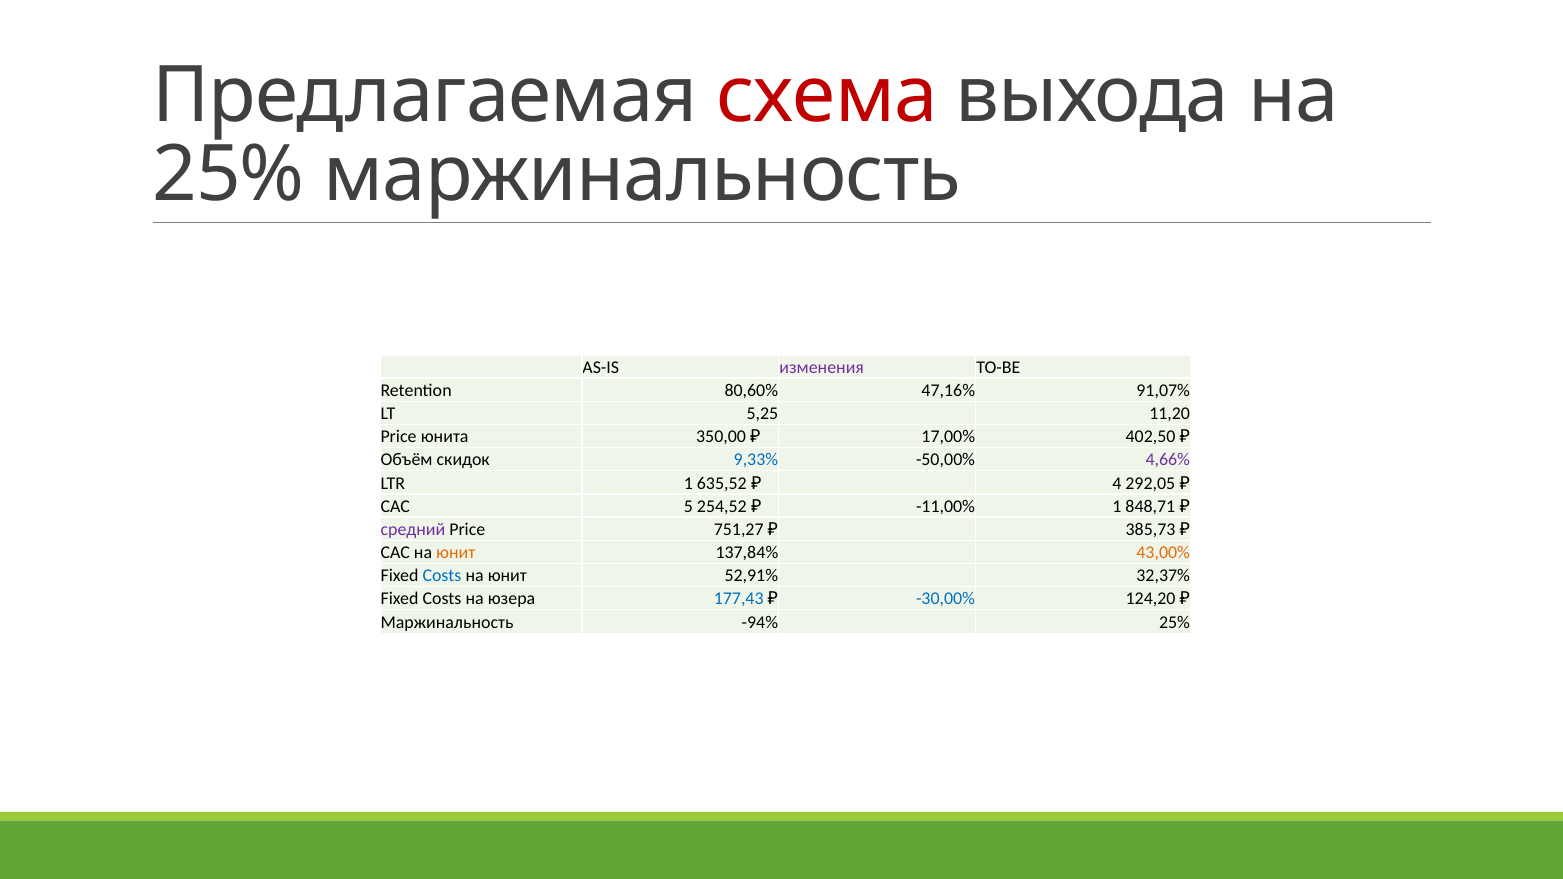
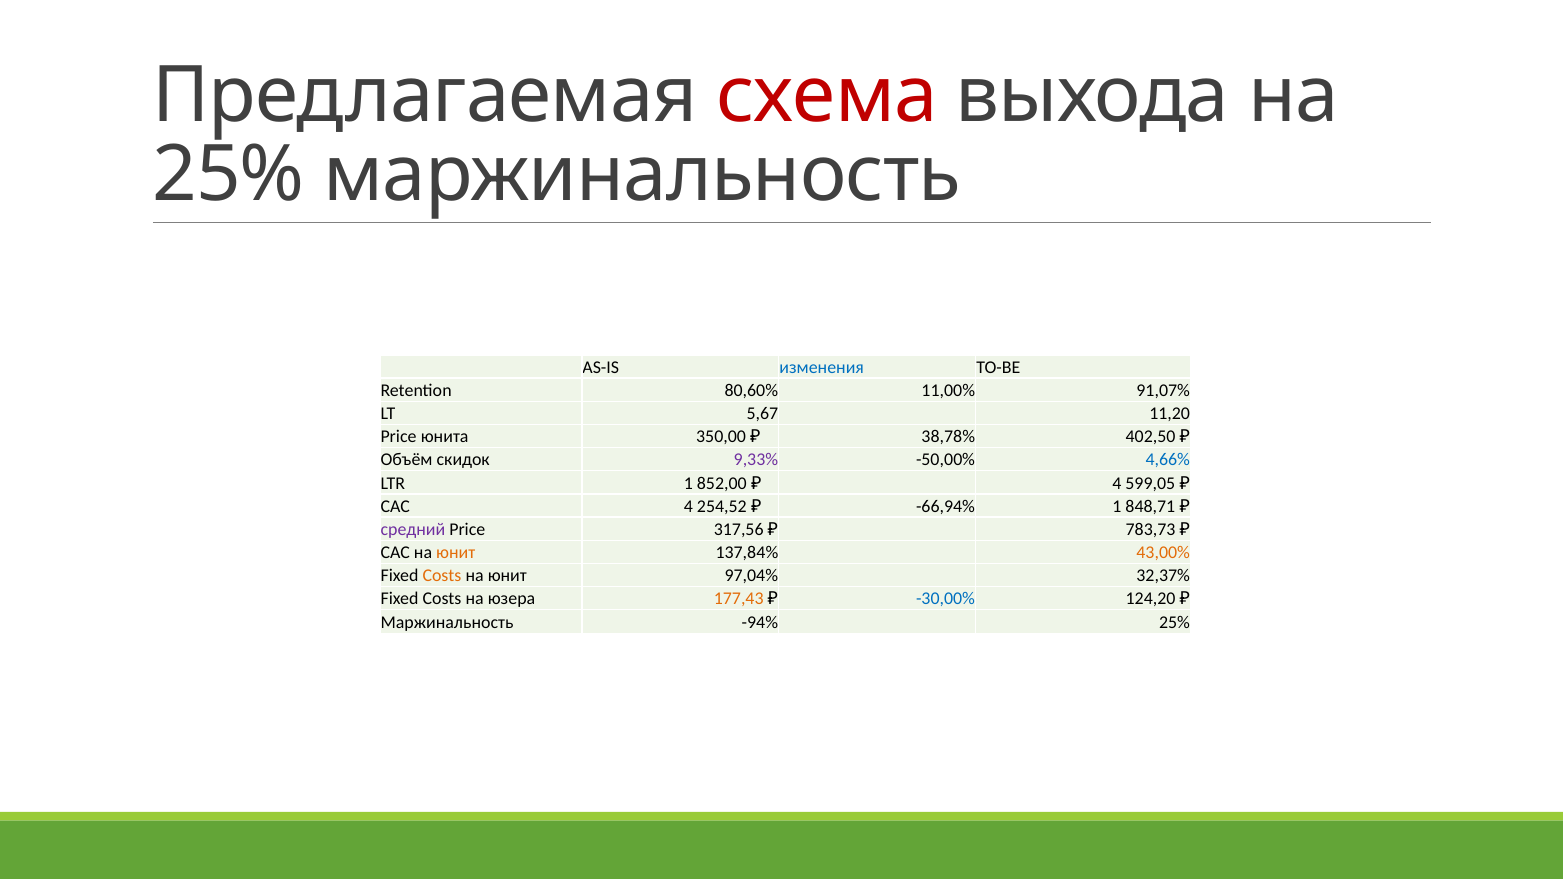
изменения colour: purple -> blue (822, 367)
47,16%: 47,16% -> 11,00% (948, 391)
5,25: 5,25 -> 5,67 (762, 414)
17,00%: 17,00% -> 38,78% (948, 437)
9,33% colour: blue -> purple (756, 460)
4,66% colour: purple -> blue (1168, 460)
635,52: 635,52 -> 852,00 (722, 483)
292,05: 292,05 -> 599,05 (1150, 483)
CAC 5: 5 -> 4 (688, 506)
-11,00%: -11,00% -> -66,94% (946, 506)
751,27: 751,27 -> 317,56 (739, 530)
385,73: 385,73 -> 783,73 (1151, 530)
Costs colour: blue -> orange (442, 576)
52,91%: 52,91% -> 97,04% (751, 576)
177,43 colour: blue -> orange (739, 599)
